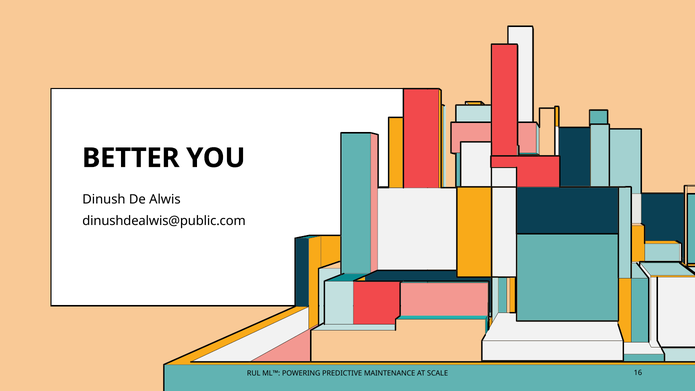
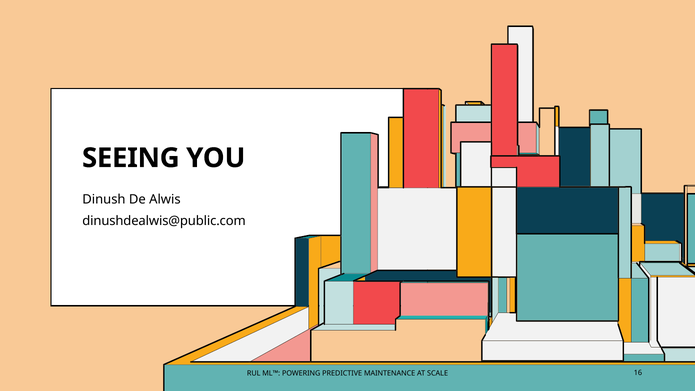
BETTER: BETTER -> SEEING (131, 158)
